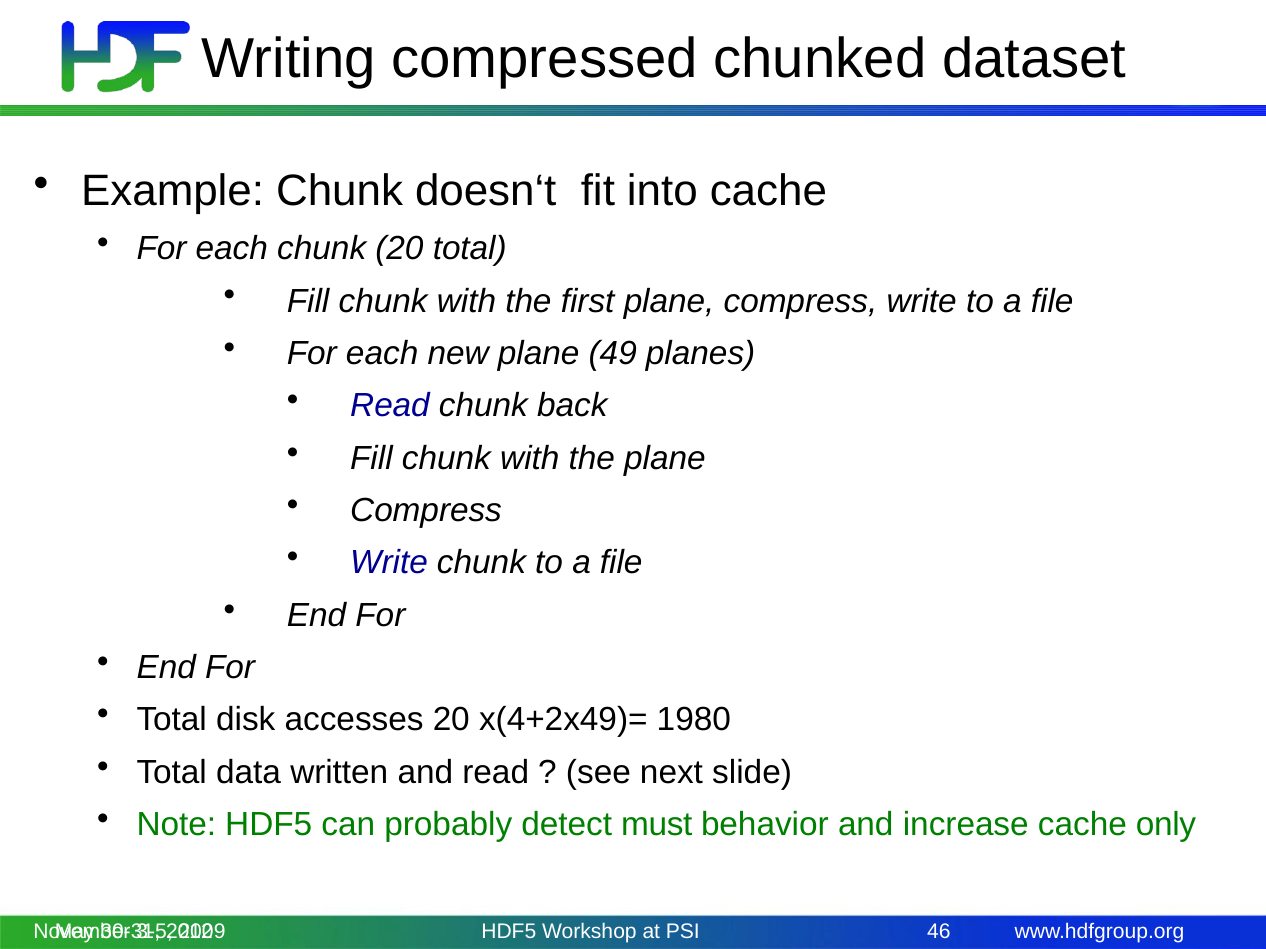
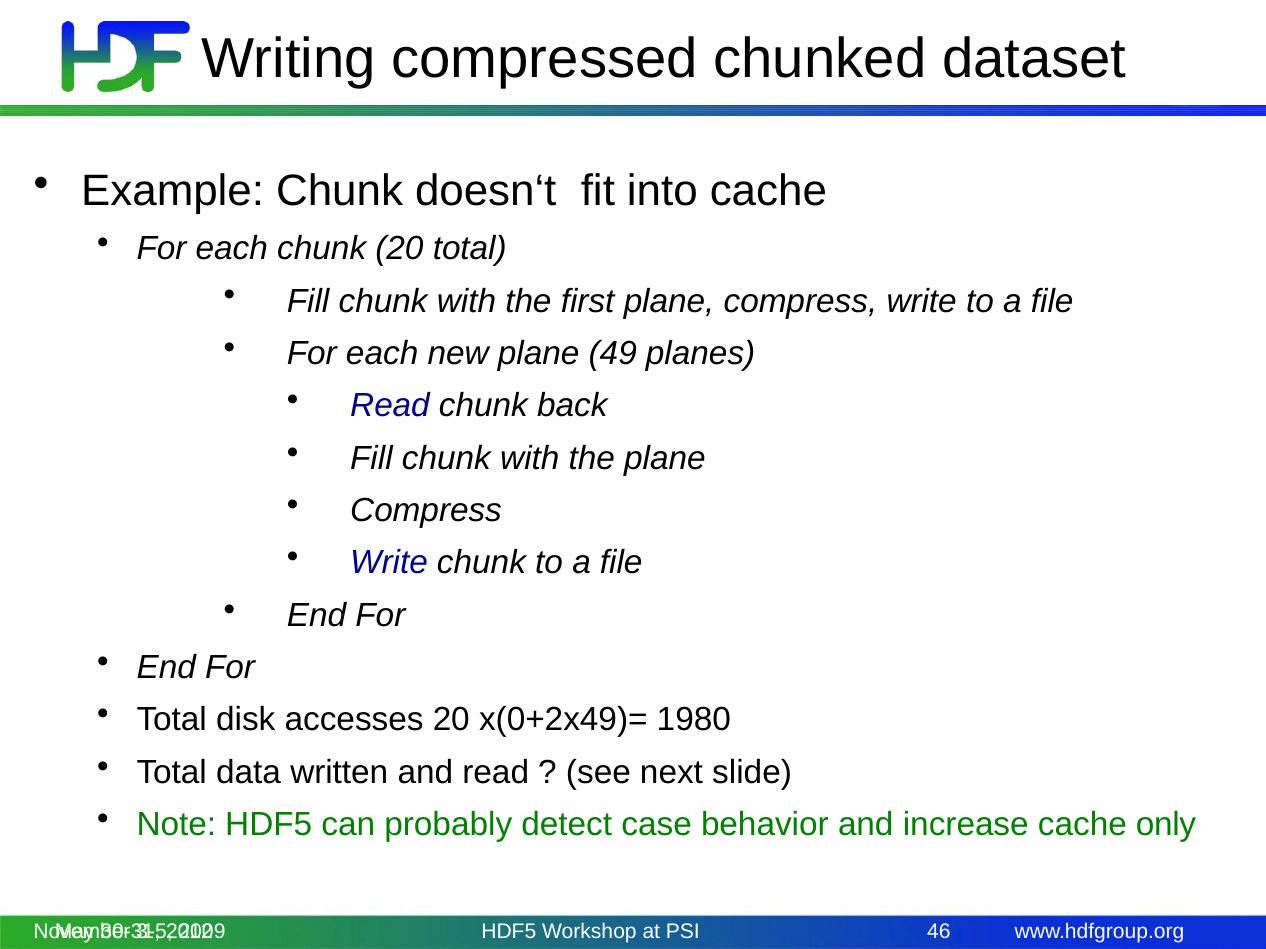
x(4+2x49)=: x(4+2x49)= -> x(0+2x49)= (563, 720)
must: must -> case (657, 825)
